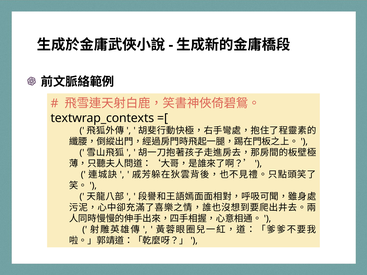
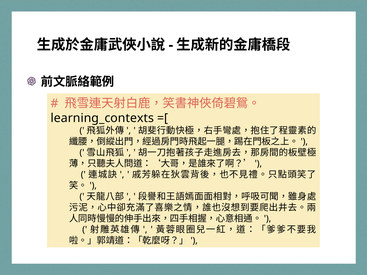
textwrap_contexts: textwrap_contexts -> learning_contexts (102, 118)
